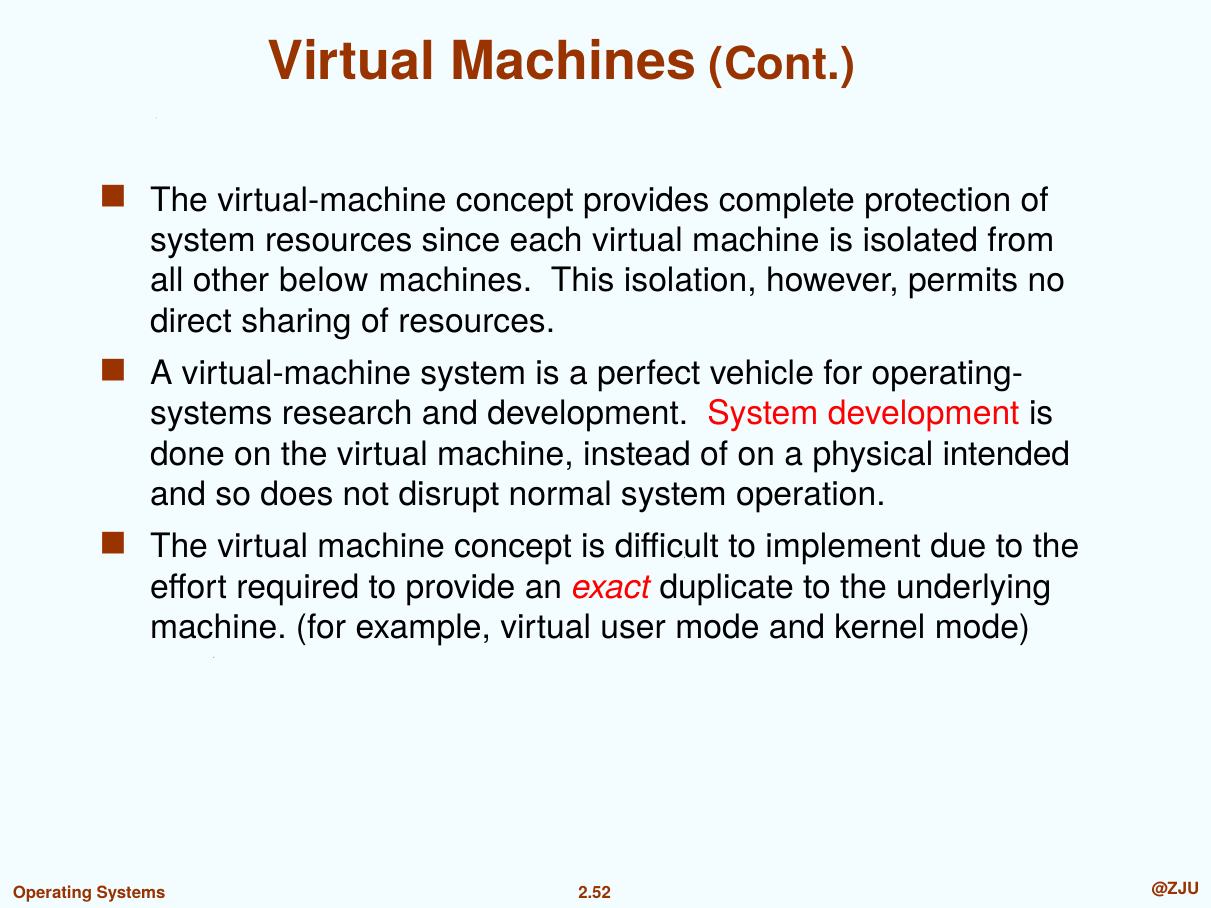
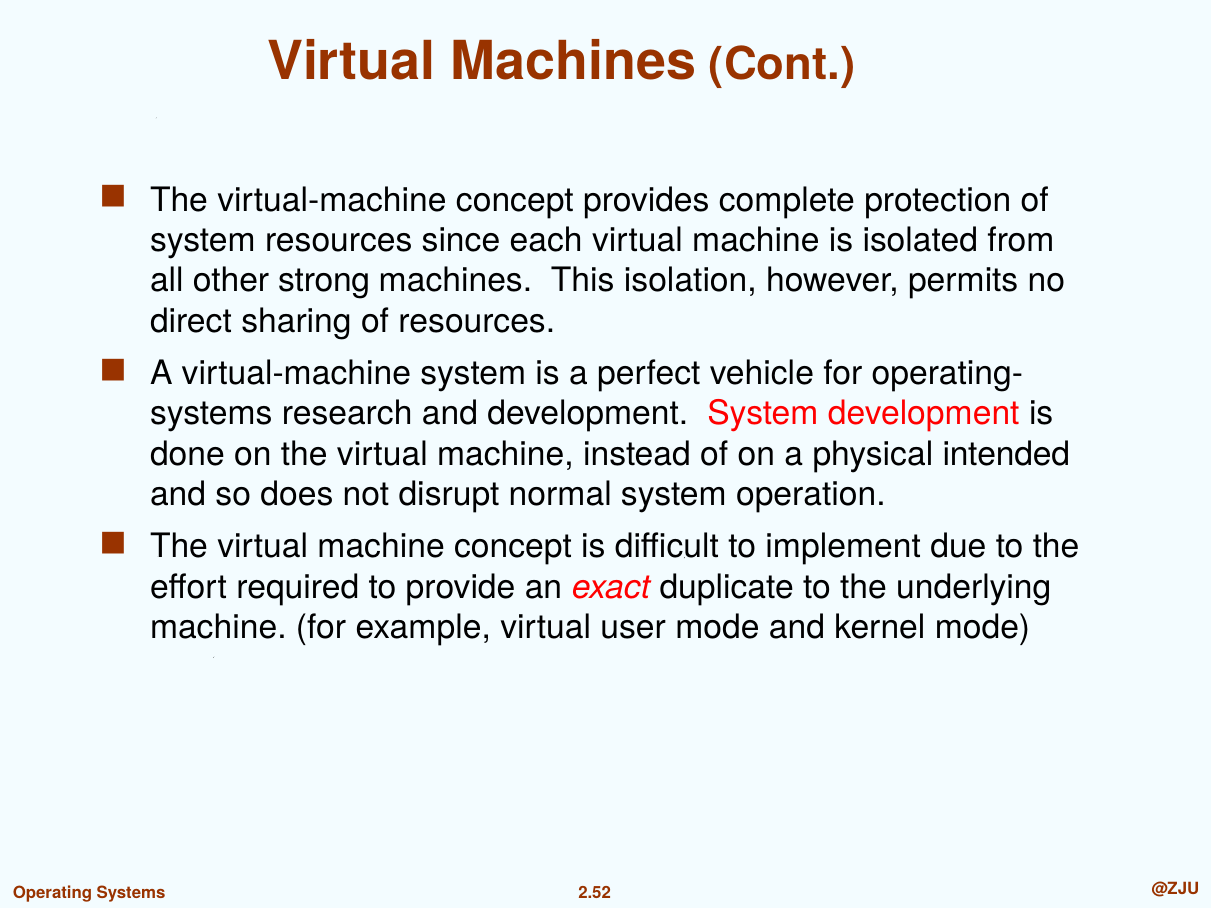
below: below -> strong (324, 281)
